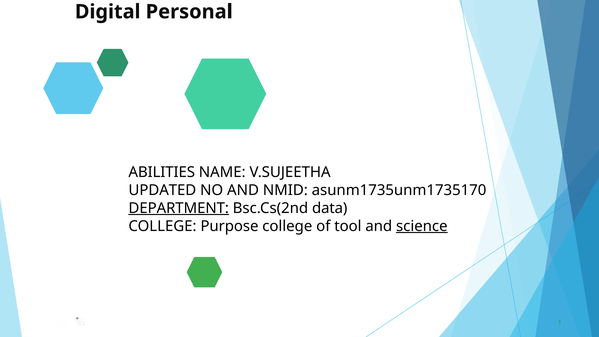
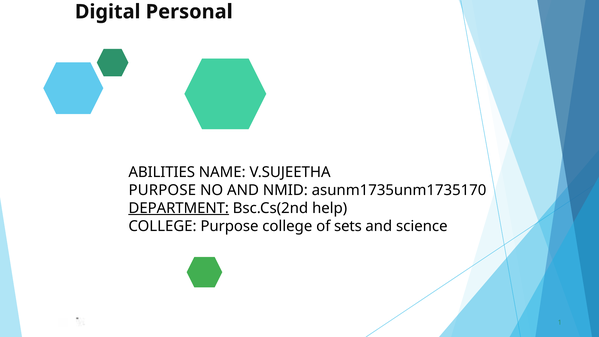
UPDATED: UPDATED -> PURPOSE (162, 190)
data: data -> help (330, 208)
tool: tool -> sets (348, 226)
science underline: present -> none (422, 226)
